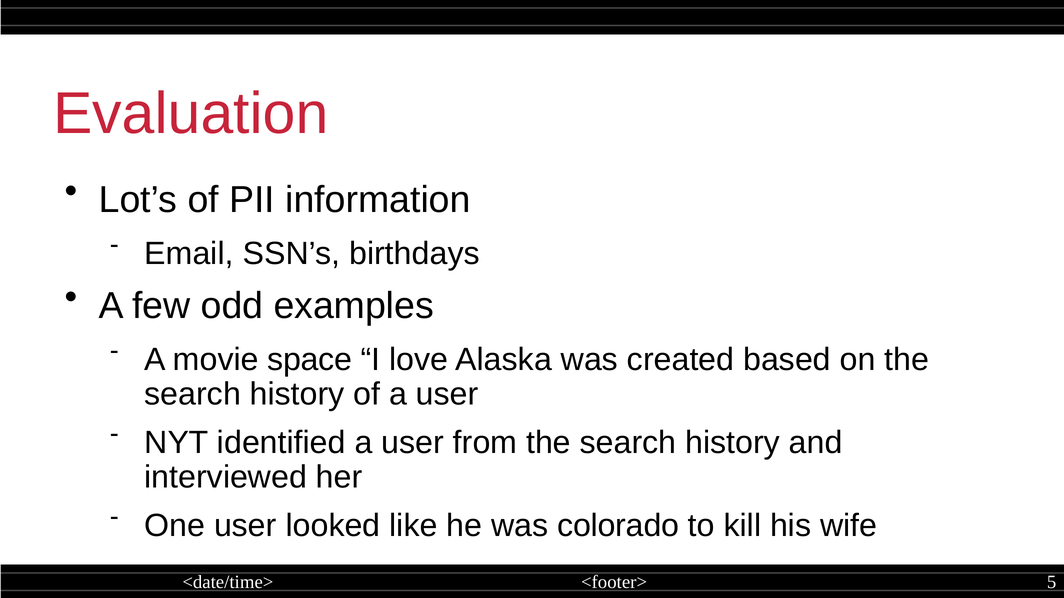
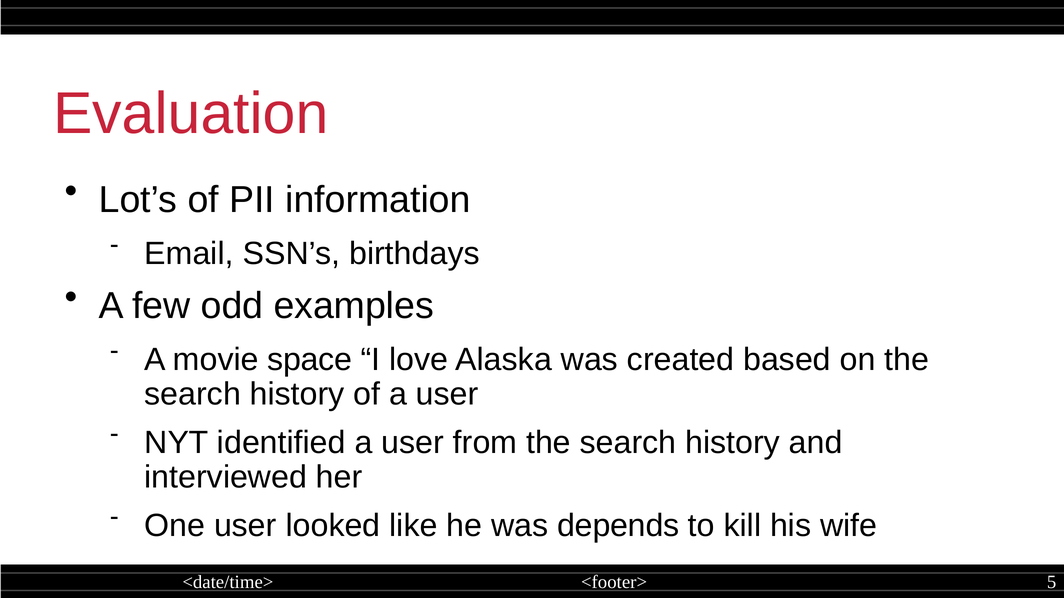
colorado: colorado -> depends (618, 526)
